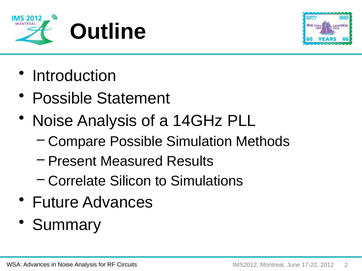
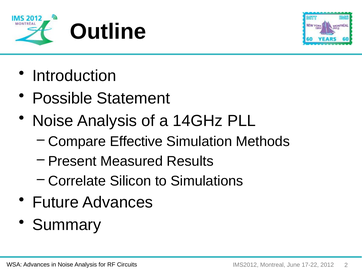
Compare Possible: Possible -> Effective (136, 142)
